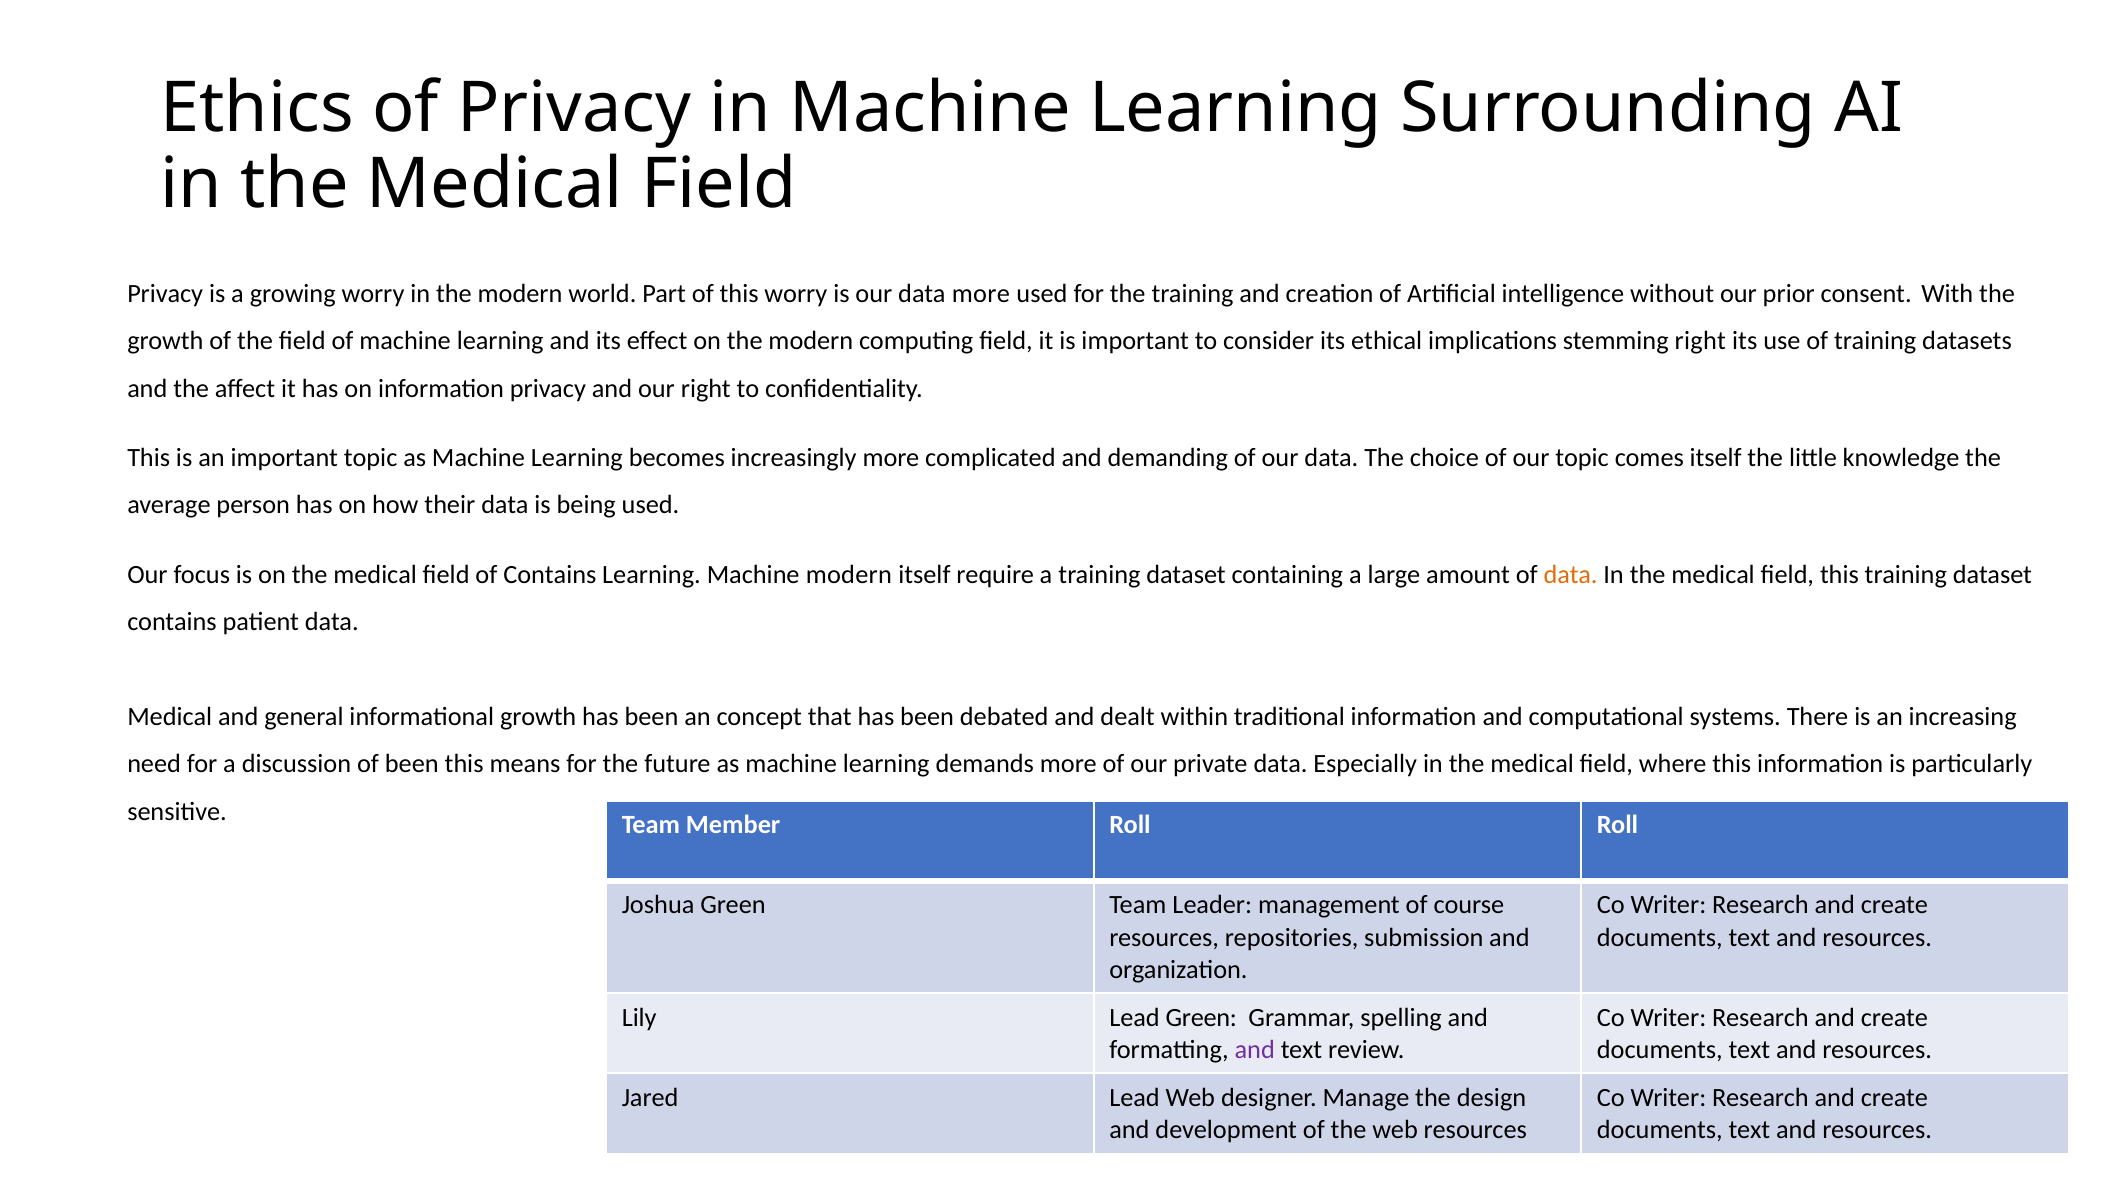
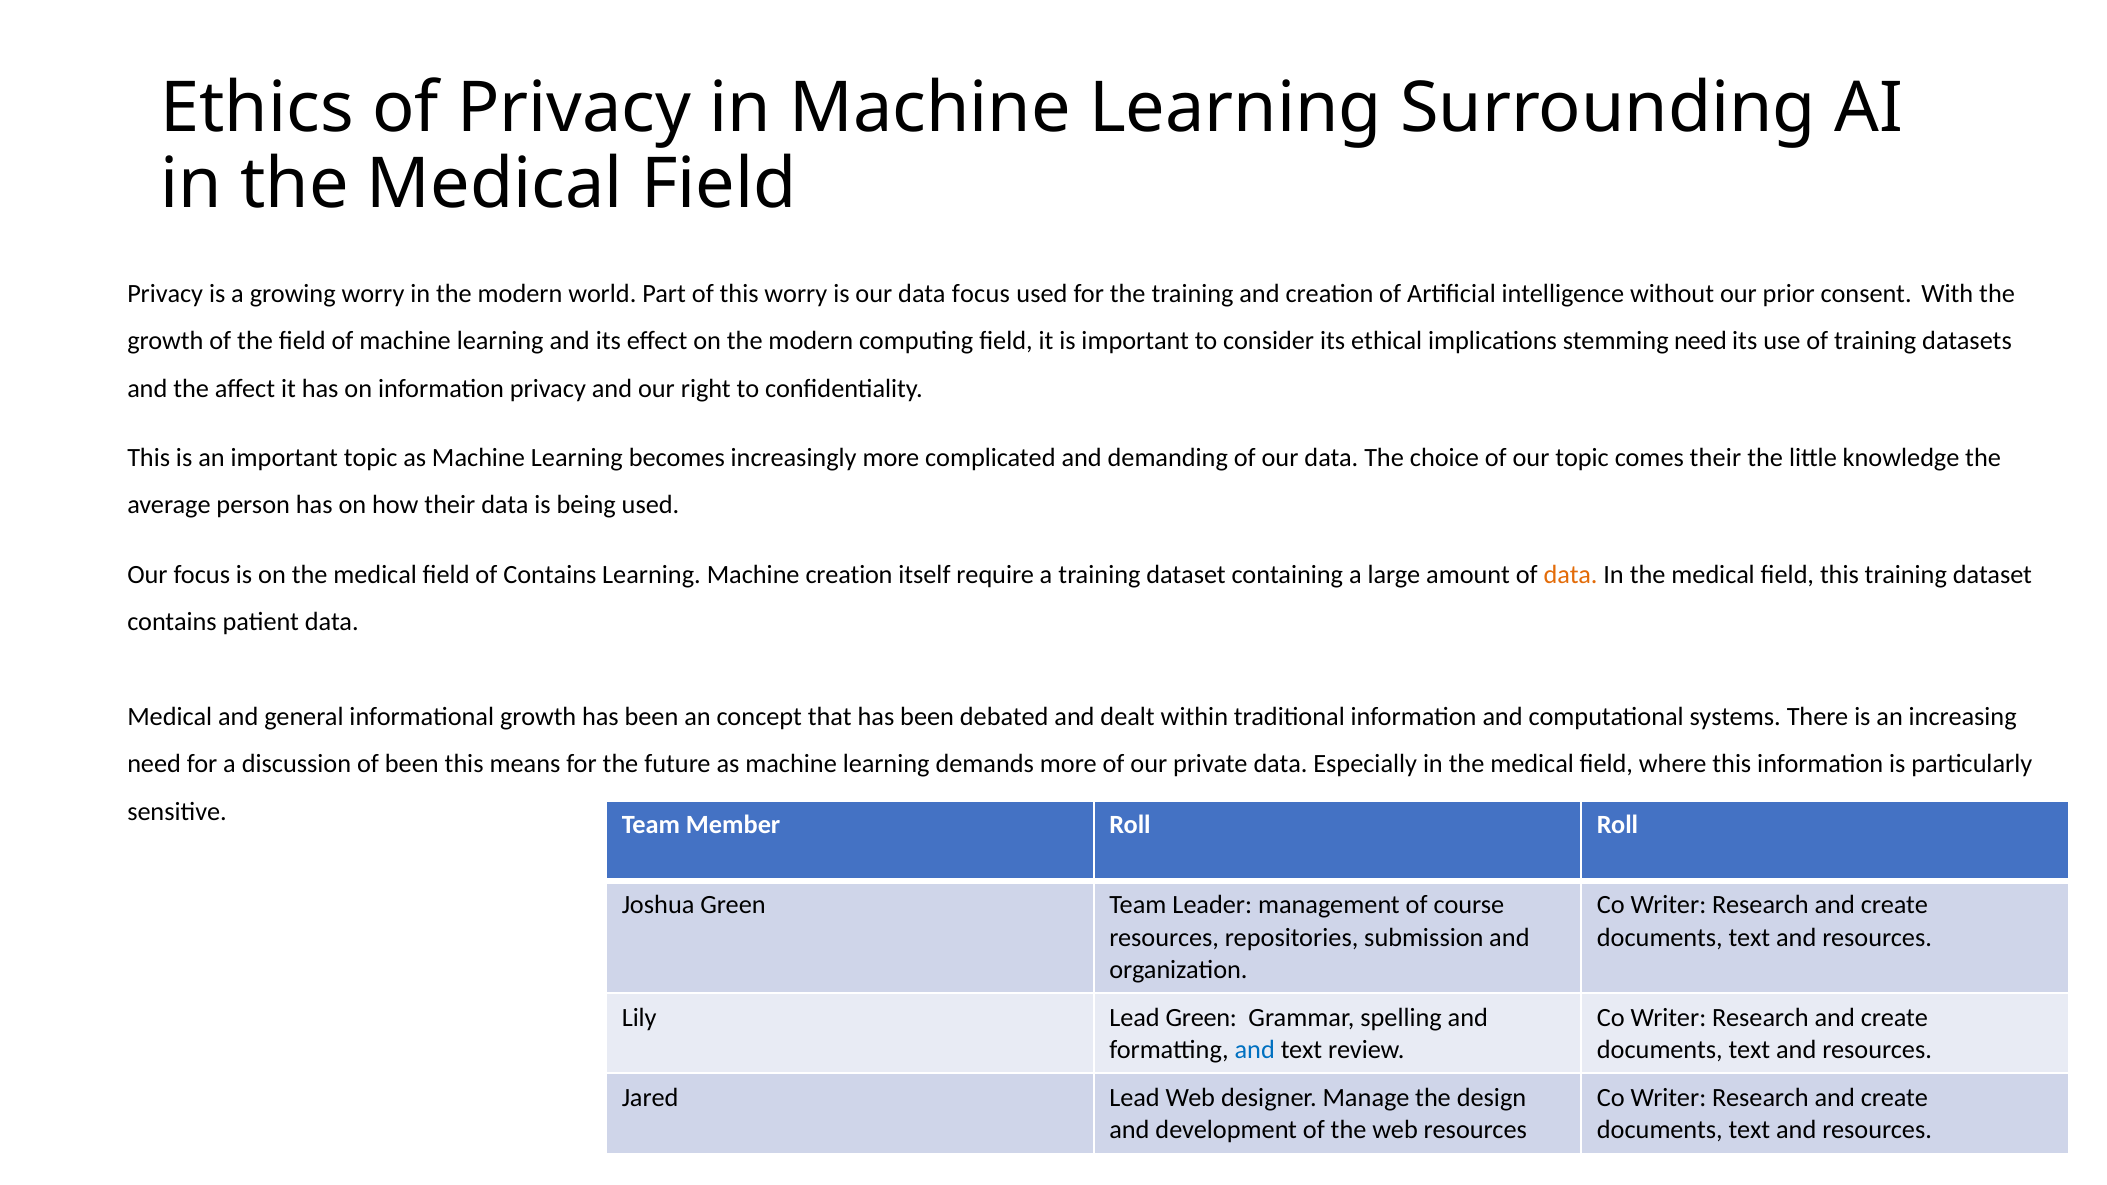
data more: more -> focus (981, 294)
stemming right: right -> need (1701, 341)
comes itself: itself -> their (1716, 458)
Machine modern: modern -> creation (849, 575)
and colour: purple -> blue (1255, 1050)
